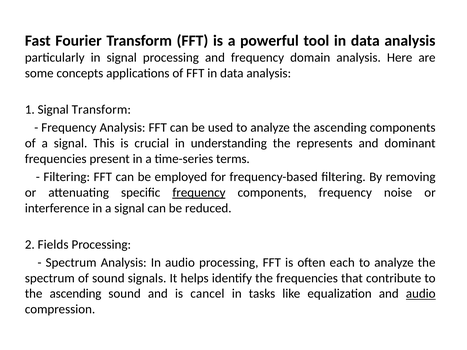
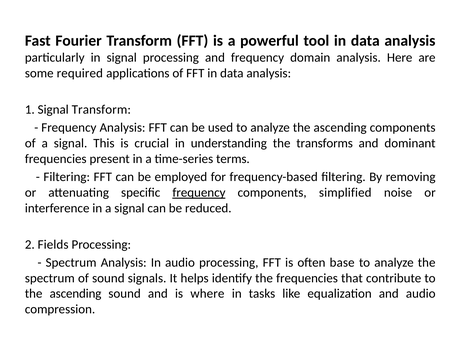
concepts: concepts -> required (80, 73)
represents: represents -> transforms (325, 143)
components frequency: frequency -> simplified (345, 193)
each: each -> base (342, 263)
cancel: cancel -> where (207, 294)
audio underline: present -> none (421, 294)
